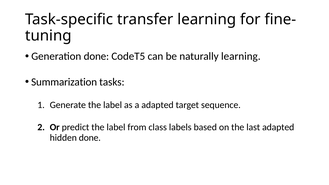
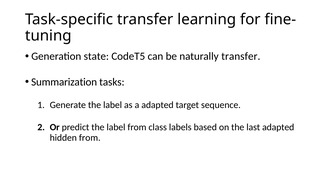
Generation done: done -> state (96, 56)
naturally learning: learning -> transfer (241, 56)
hidden done: done -> from (90, 138)
